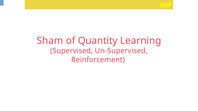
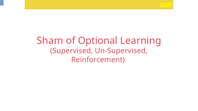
Quantity: Quantity -> Optional (98, 41)
